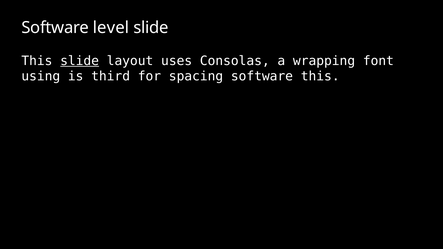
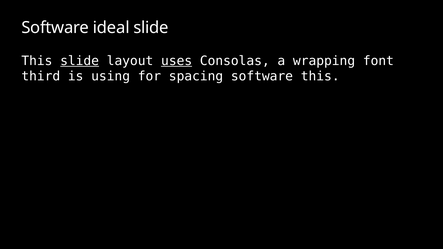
level: level -> ideal (111, 28)
uses underline: none -> present (177, 61)
using: using -> third (41, 76)
third: third -> using (111, 76)
